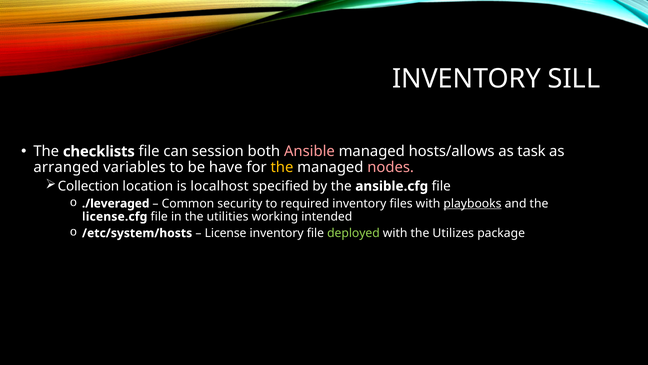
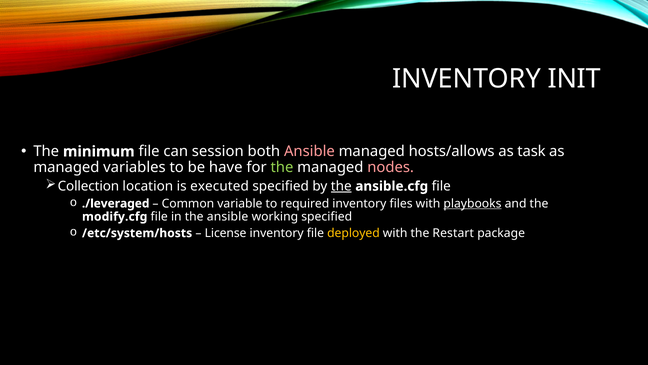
SILL: SILL -> INIT (574, 79)
checklists: checklists -> minimum (99, 151)
arranged: arranged -> managed (66, 167)
the colour: yellow -> light green (282, 167)
localhost: localhost -> executed (219, 186)
the underline: none -> present (341, 186)
security: security -> variable (240, 203)
license.cfg: license.cfg -> modify.cfg (115, 216)
the utilities: utilities -> ansible (228, 216)
working intended: intended -> specified (327, 216)
deployed colour: light green -> yellow (353, 233)
Utilizes: Utilizes -> Restart (453, 233)
